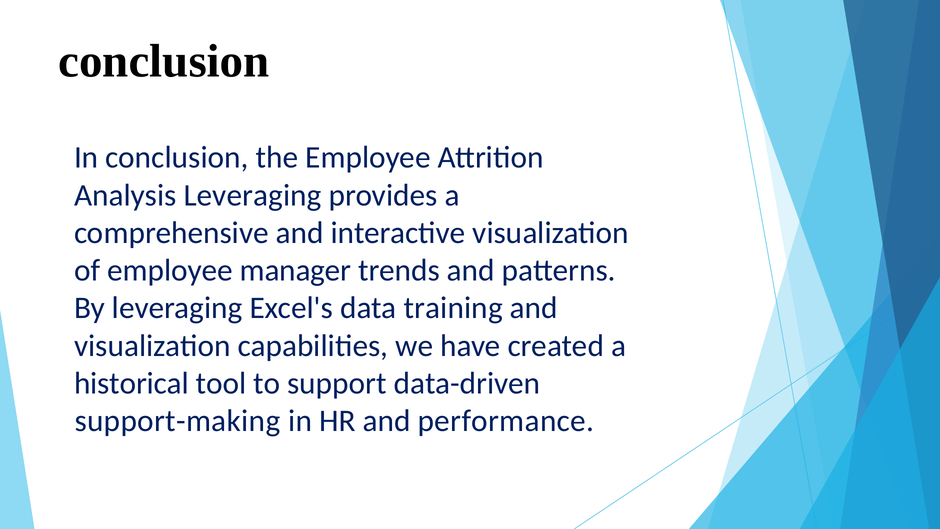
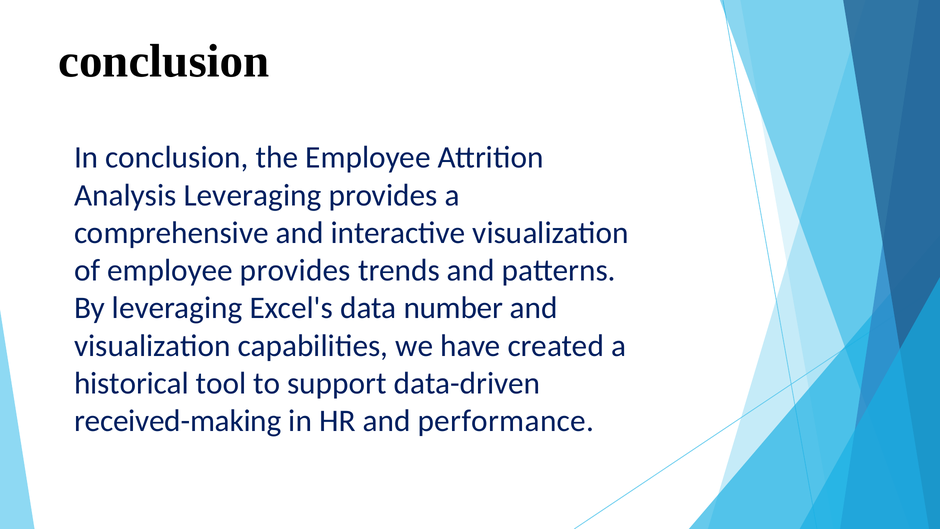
employee manager: manager -> provides (295, 270)
training: training -> number (453, 308)
support-making: support-making -> received-making (178, 421)
